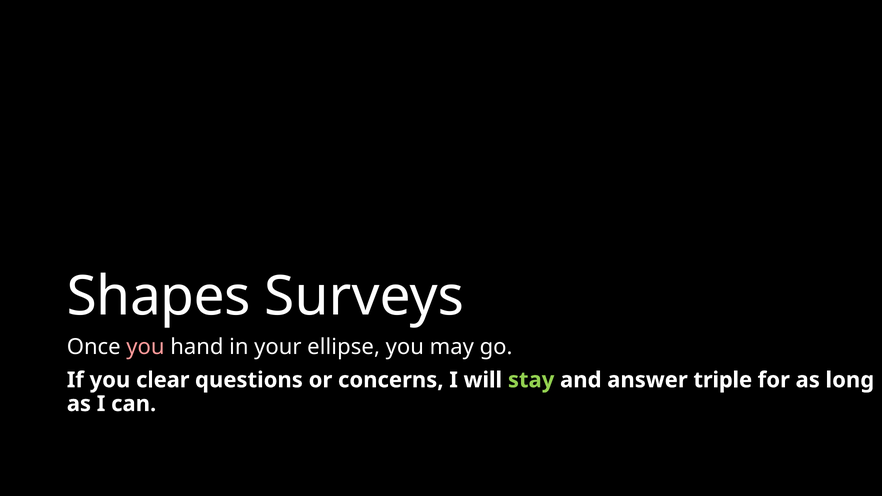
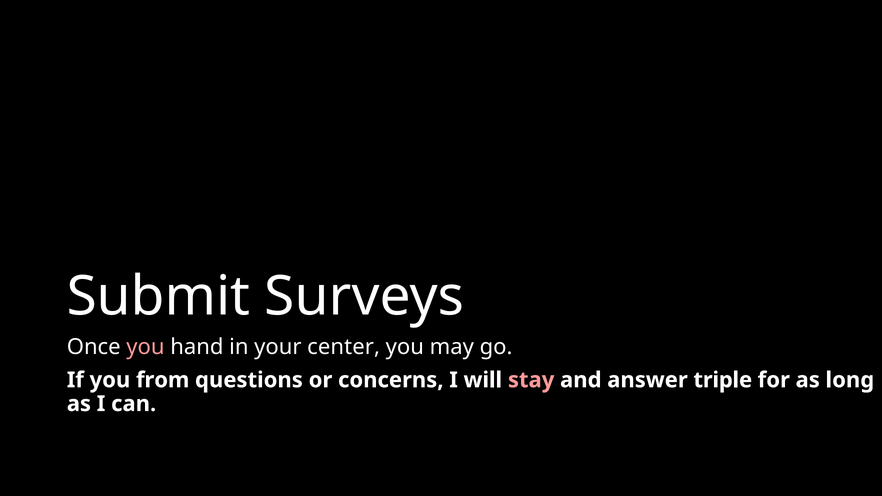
Shapes: Shapes -> Submit (159, 297)
ellipse: ellipse -> center (344, 347)
clear: clear -> from (163, 380)
stay colour: light green -> pink (531, 380)
